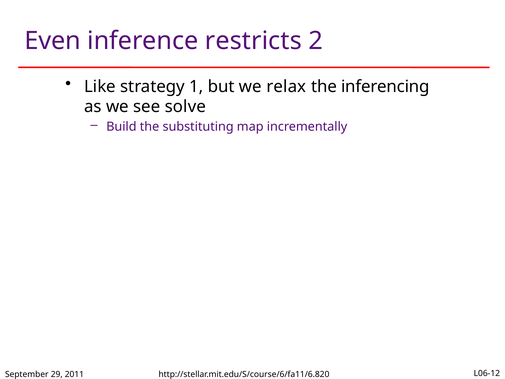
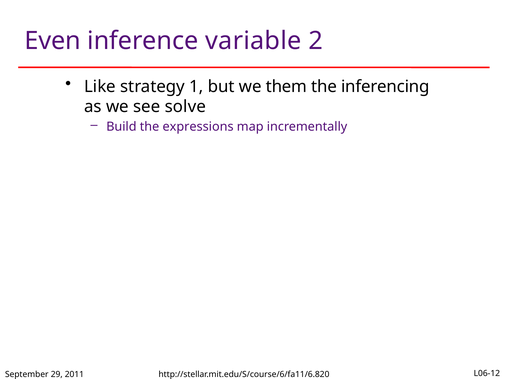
restricts: restricts -> variable (253, 41)
relax: relax -> them (286, 86)
substituting: substituting -> expressions (198, 126)
